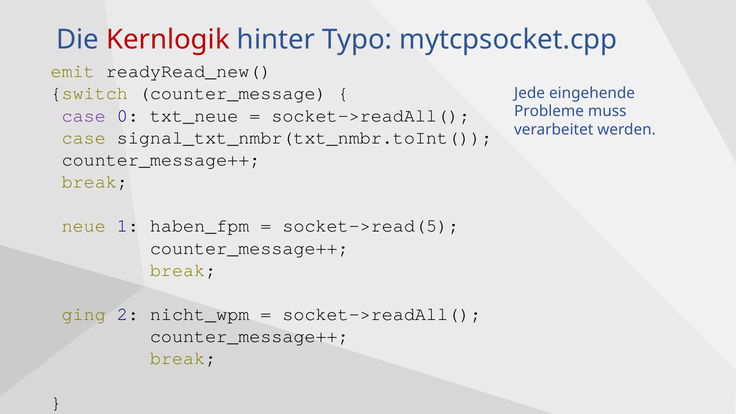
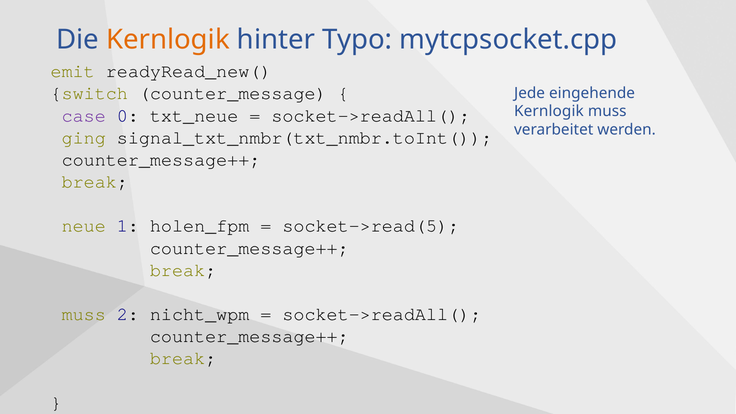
Kernlogik colour: red -> orange (168, 40)
Probleme: Probleme -> Kernlogik (549, 111)
case: case -> ging (84, 138)
haben_fpm: haben_fpm -> holen_fpm (200, 226)
ging: ging -> muss (84, 314)
